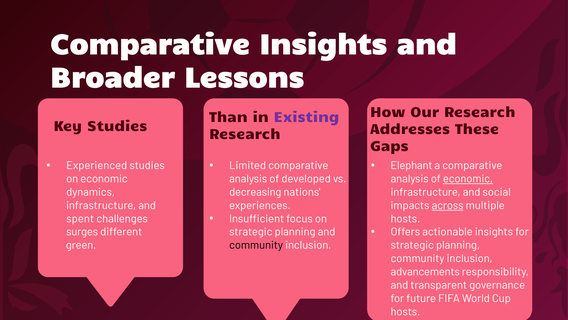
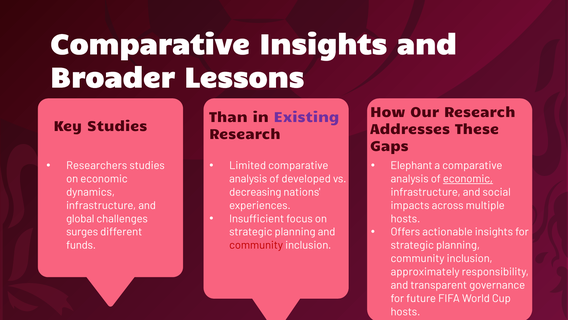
Experienced: Experienced -> Researchers (97, 165)
across underline: present -> none (448, 205)
spent: spent -> global (80, 218)
green: green -> funds (81, 245)
community colour: black -> red (256, 245)
advancements: advancements -> approximately (425, 271)
